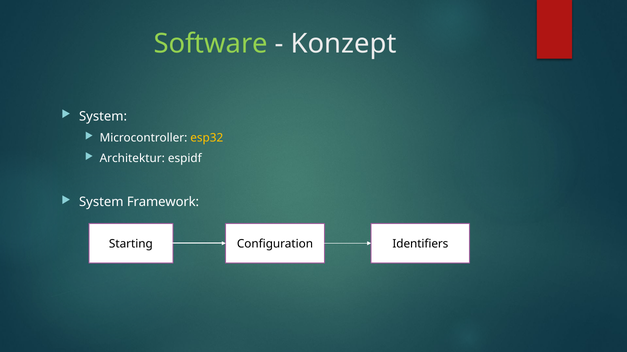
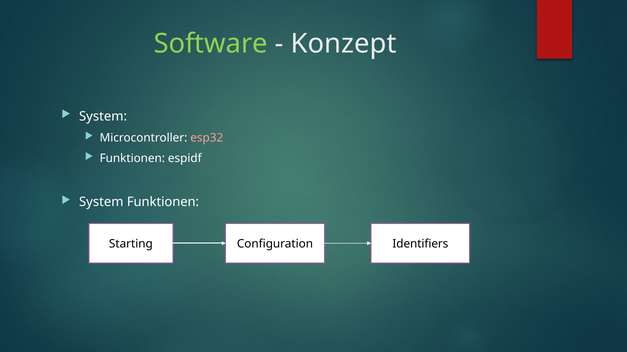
esp32 colour: yellow -> pink (207, 138)
Architektur: Architektur -> Funktionen (132, 159)
System Framework: Framework -> Funktionen (163, 202)
